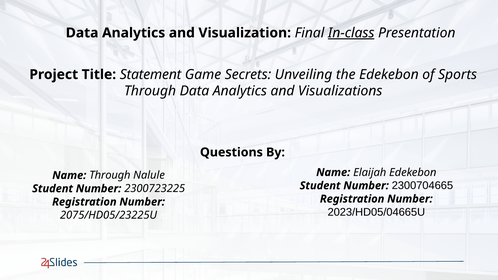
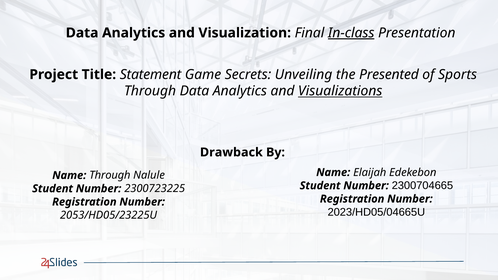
the Edekebon: Edekebon -> Presented (389, 75)
Visualizations underline: none -> present (340, 91)
Questions: Questions -> Drawback (231, 152)
2075/HD05/23225U: 2075/HD05/23225U -> 2053/HD05/23225U (109, 215)
